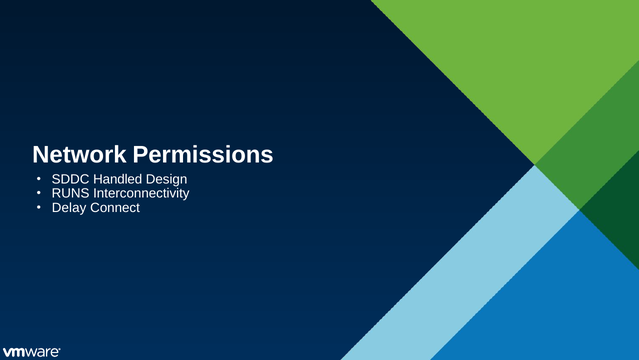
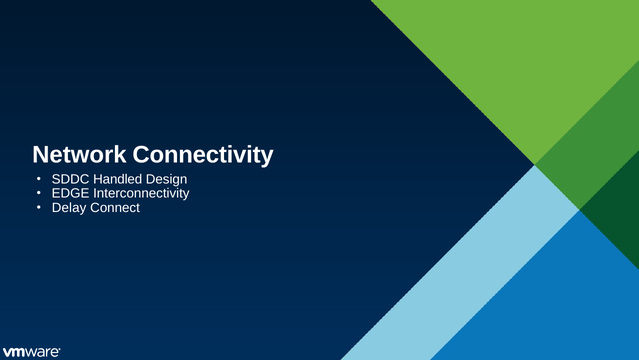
Permissions: Permissions -> Connectivity (203, 155)
RUNS: RUNS -> EDGE (71, 193)
